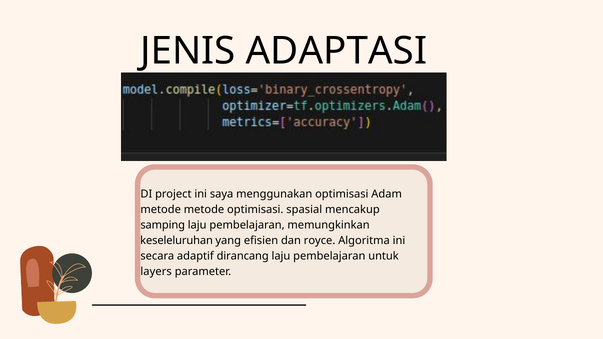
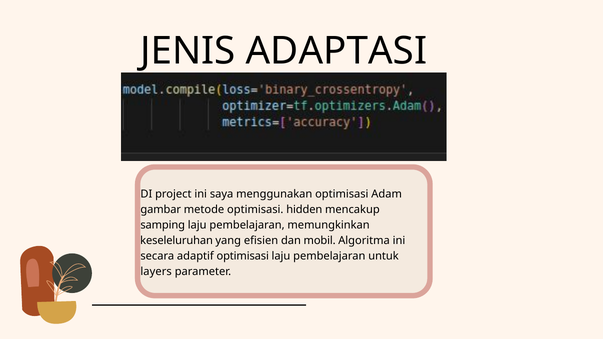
metode: metode -> gambar (161, 210)
spasial: spasial -> hidden (304, 210)
royce: royce -> mobil (320, 241)
adaptif dirancang: dirancang -> optimisasi (243, 256)
